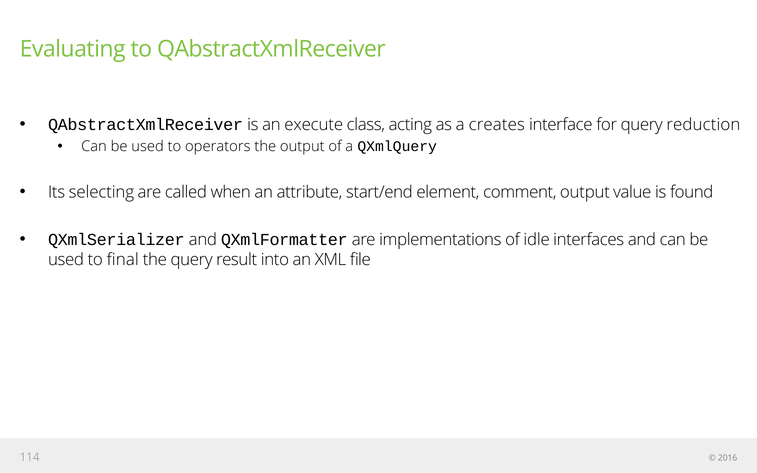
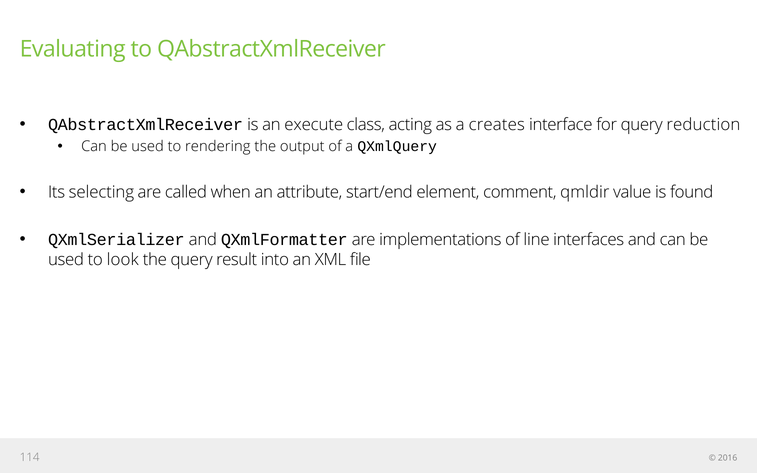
operators: operators -> rendering (218, 146)
comment output: output -> qmldir (585, 192)
idle: idle -> line (537, 240)
final: final -> look (123, 260)
